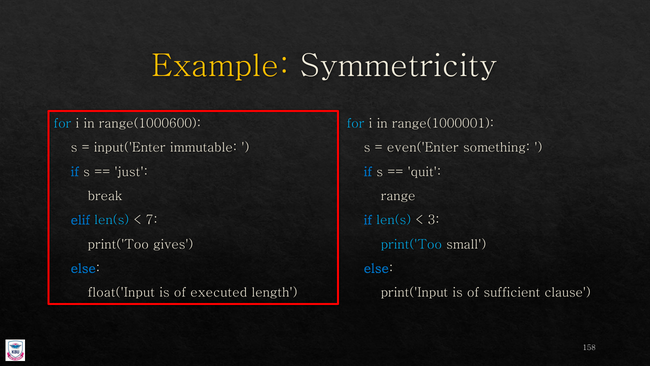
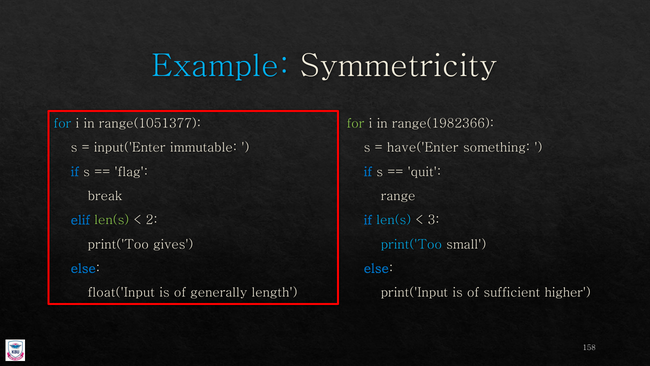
Example colour: yellow -> light blue (221, 66)
range(1000600: range(1000600 -> range(1051377 (150, 123)
for colour: light blue -> light green (356, 123)
range(1000001: range(1000001 -> range(1982366 (443, 123)
even('Enter: even('Enter -> have('Enter (423, 147)
just: just -> flag (131, 172)
len(s colour: light blue -> light green (112, 220)
7: 7 -> 2 (152, 220)
executed: executed -> generally (219, 292)
clause: clause -> higher (568, 292)
